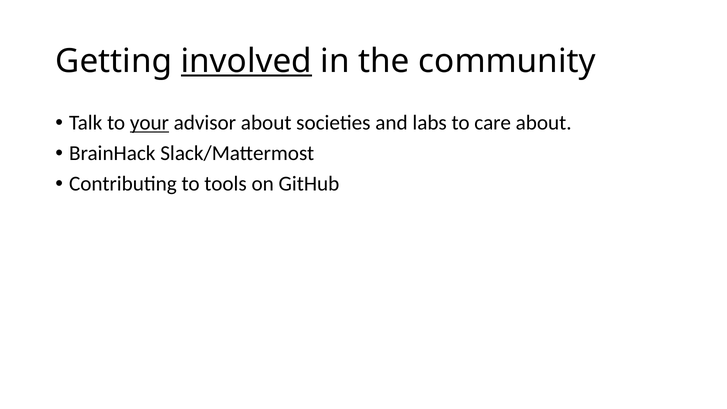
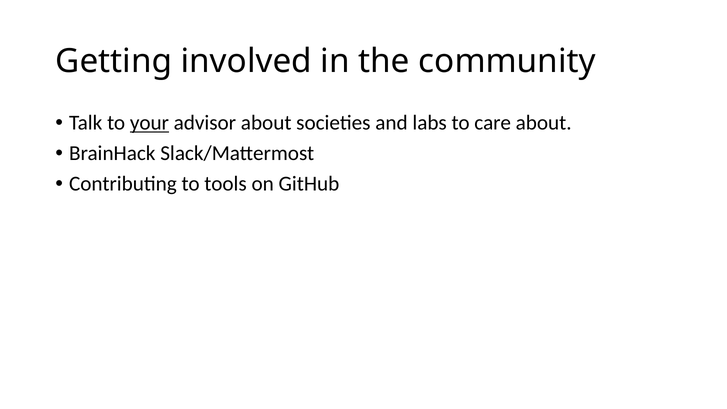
involved underline: present -> none (246, 61)
